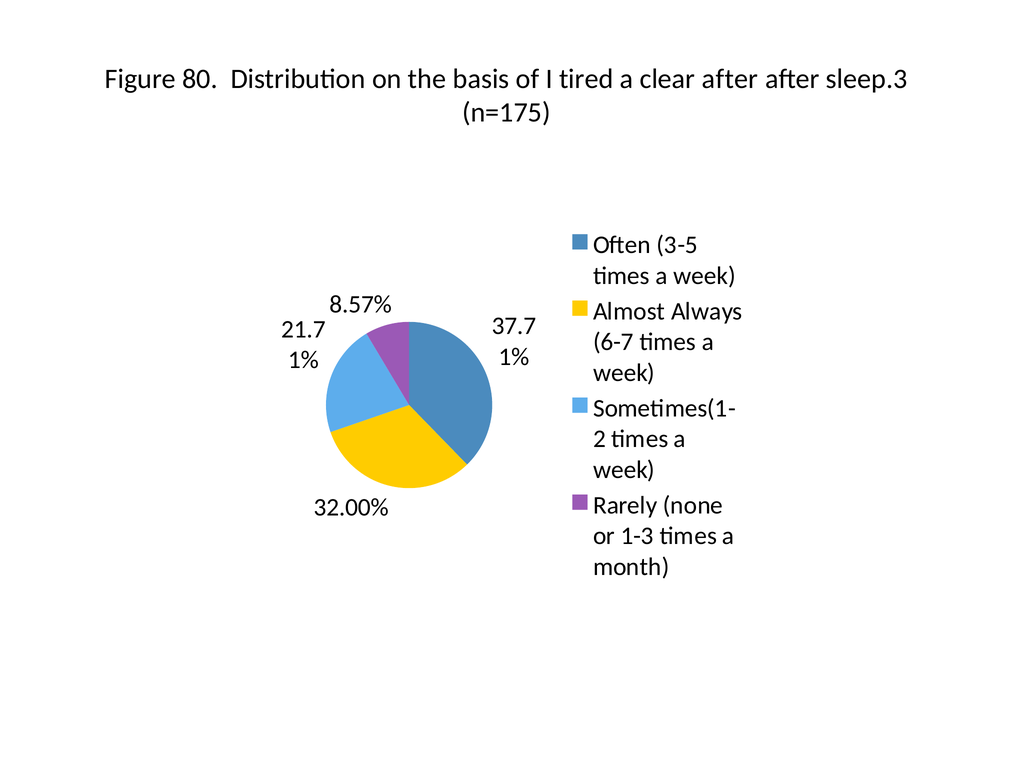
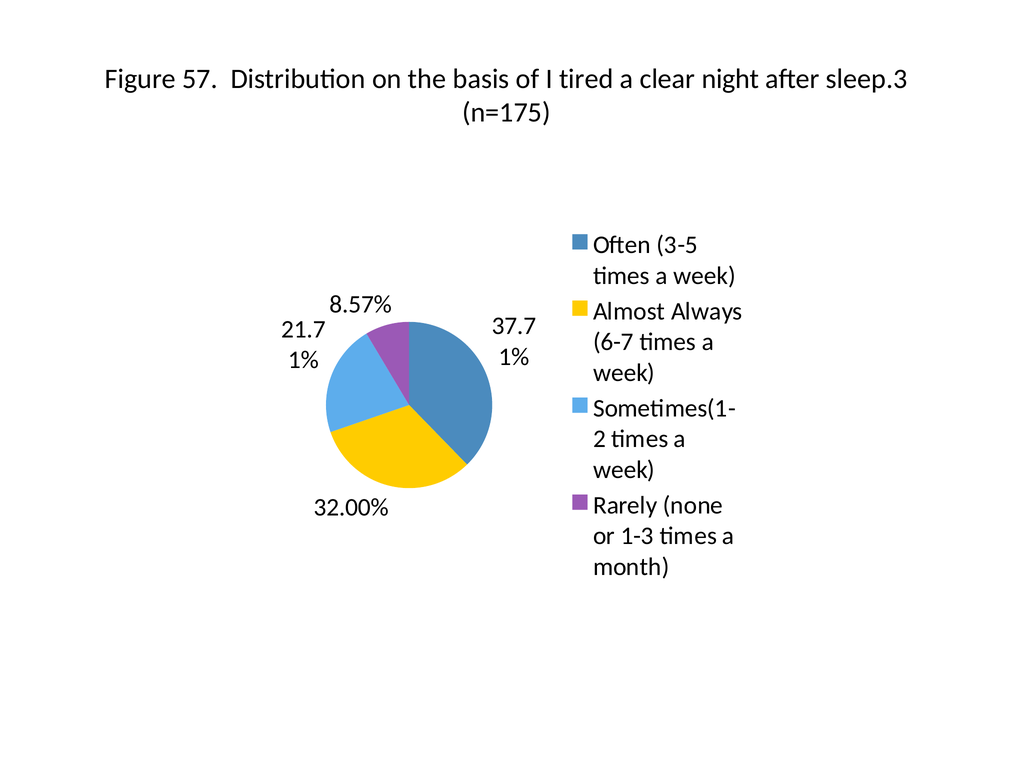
80: 80 -> 57 (200, 79)
clear after: after -> night (730, 79)
